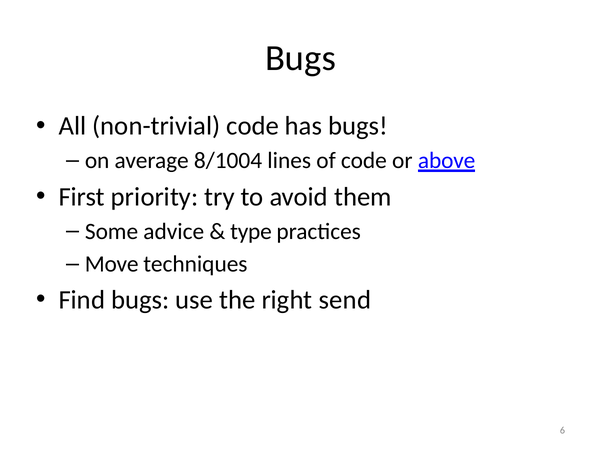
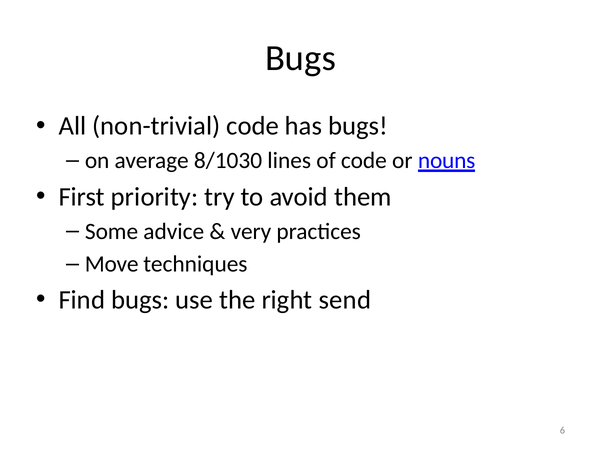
8/1004: 8/1004 -> 8/1030 (228, 161)
above: above -> nouns (447, 161)
type: type -> very (251, 231)
